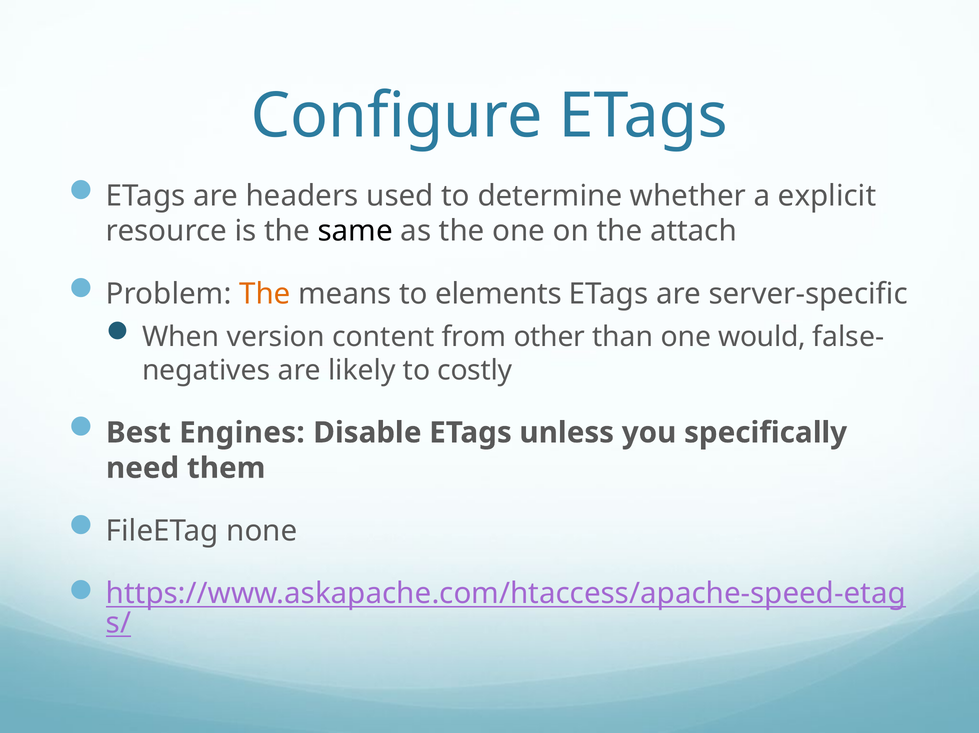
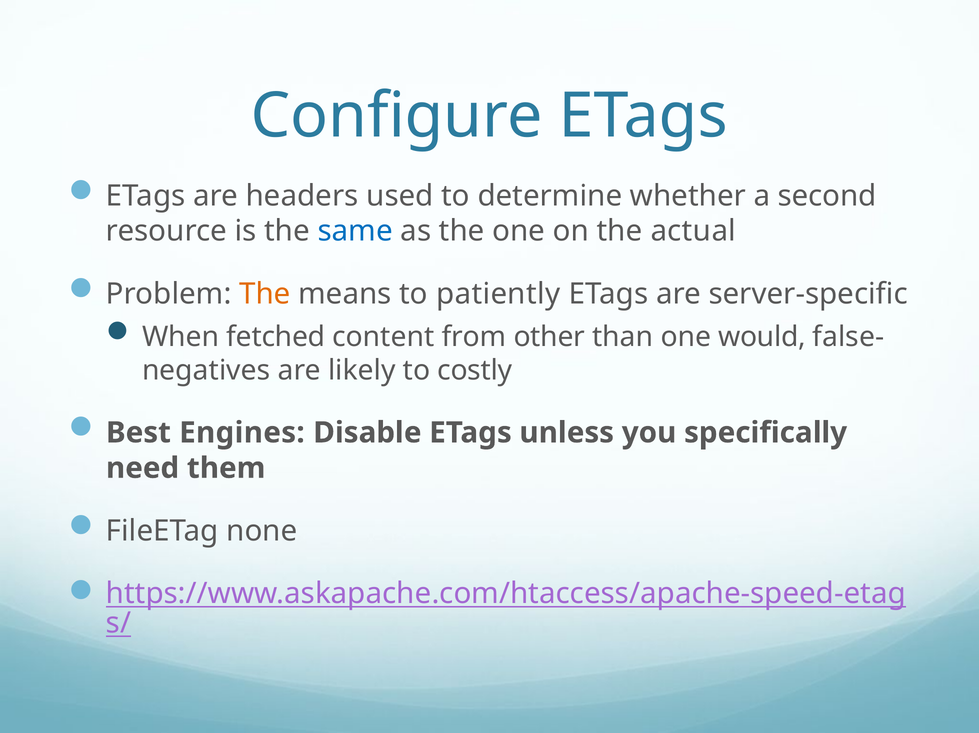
explicit: explicit -> second (827, 196)
same colour: black -> blue (355, 231)
attach: attach -> actual (693, 231)
elements: elements -> patiently (498, 294)
version: version -> fetched (276, 337)
